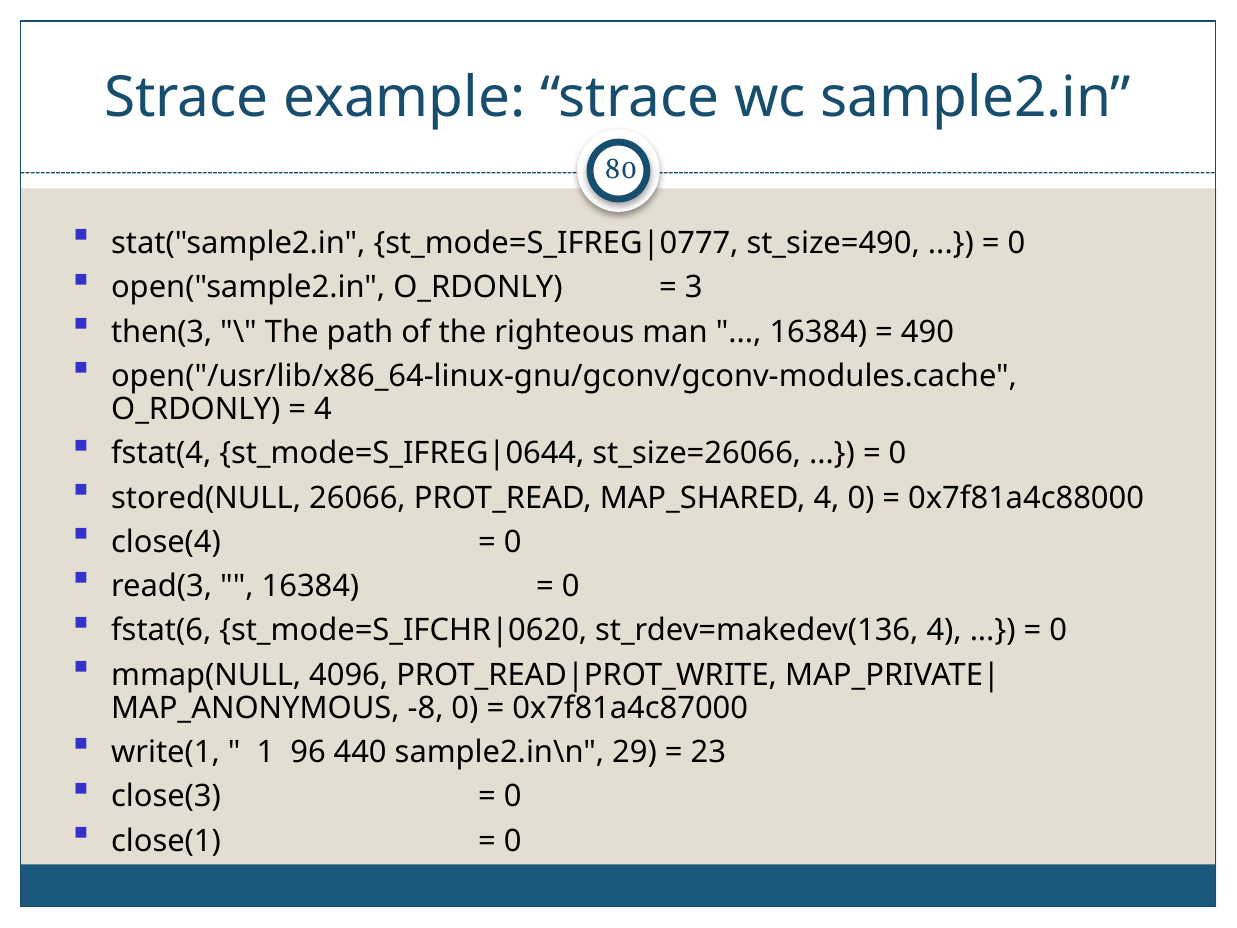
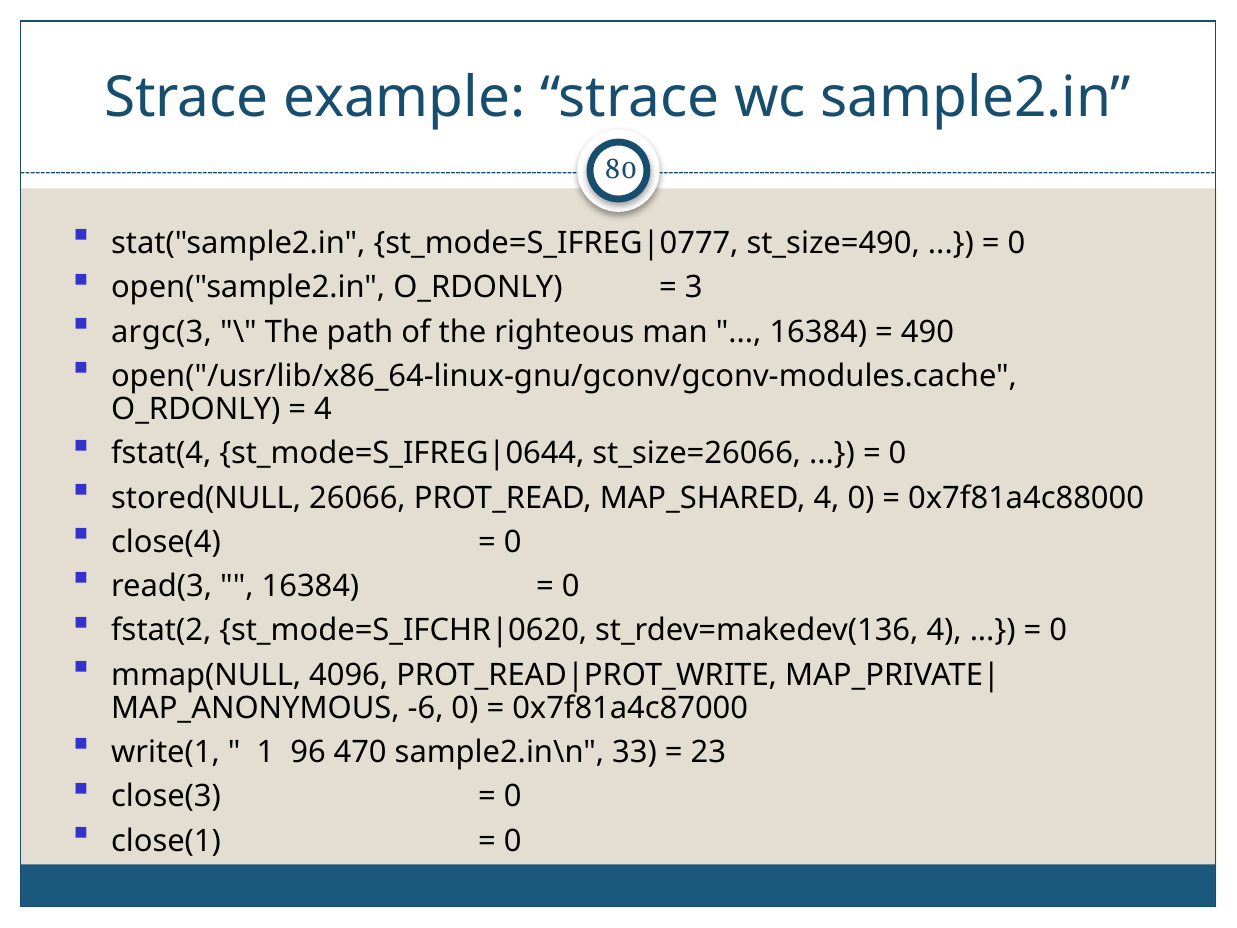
then(3: then(3 -> argc(3 (161, 332)
fstat(6: fstat(6 -> fstat(2 (161, 630)
-8: -8 -> -6 (426, 708)
440: 440 -> 470 (360, 752)
29: 29 -> 33 (635, 752)
